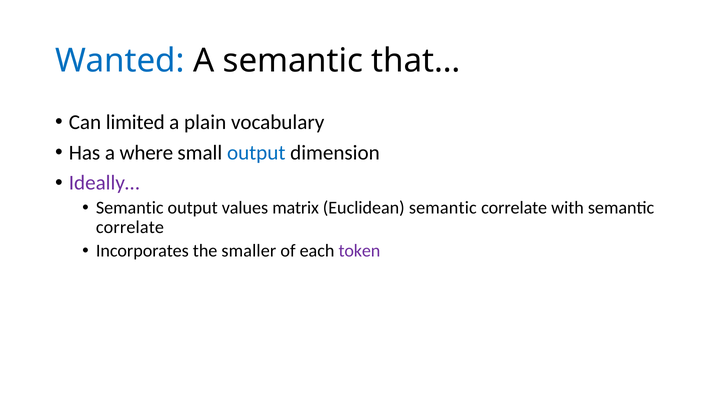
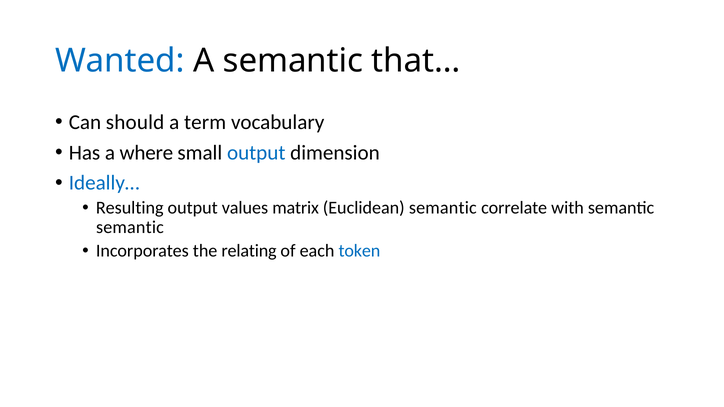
limited: limited -> should (135, 122)
plain: plain -> term (205, 122)
Ideally… colour: purple -> blue (104, 183)
Semantic: Semantic -> Resulting (130, 208)
correlate: correlate -> semantic (130, 228)
smaller: smaller -> relating (249, 251)
token colour: purple -> blue (359, 251)
